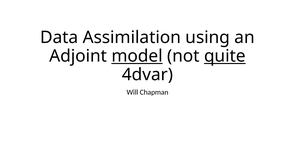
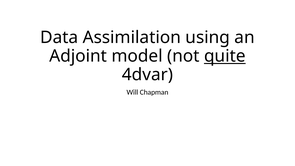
model underline: present -> none (137, 56)
